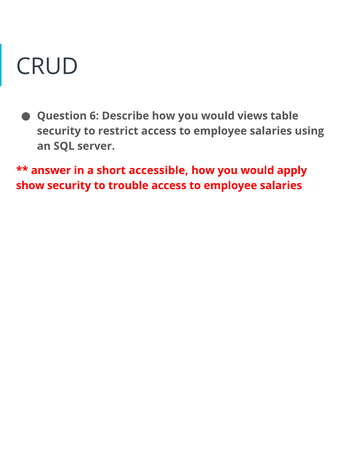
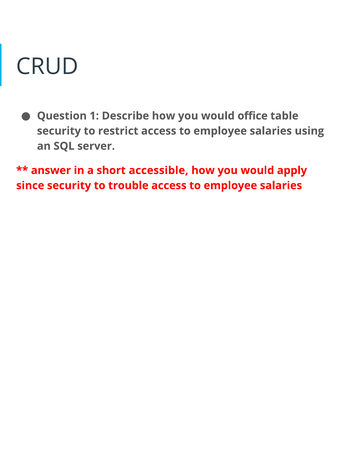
6: 6 -> 1 (94, 116)
views: views -> office (253, 116)
show: show -> since (30, 185)
